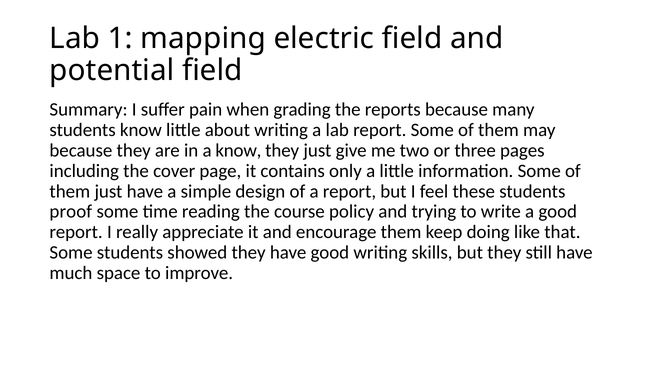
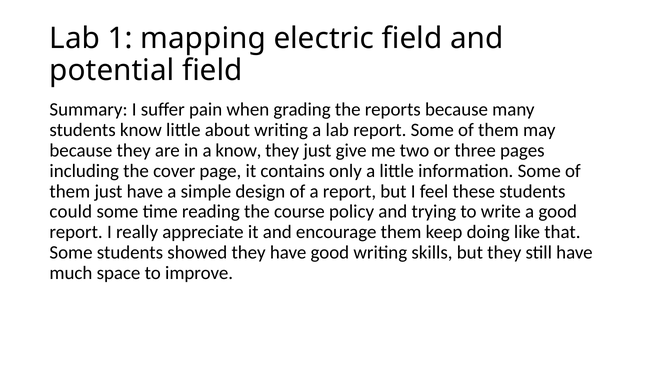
proof: proof -> could (71, 212)
